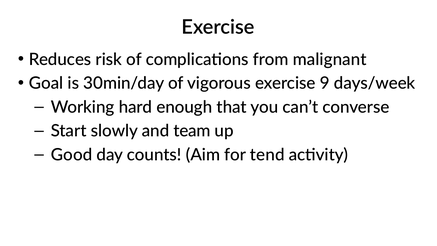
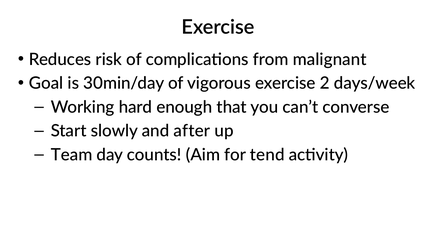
9: 9 -> 2 (325, 83)
team: team -> after (192, 131)
Good: Good -> Team (72, 155)
